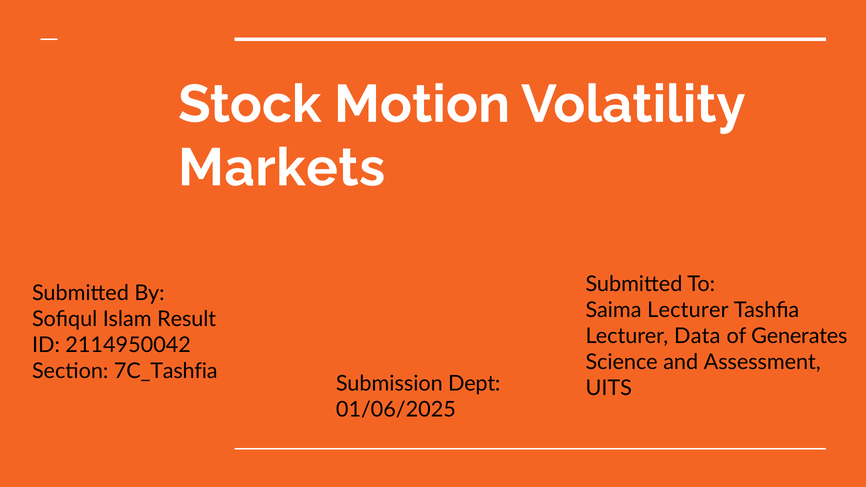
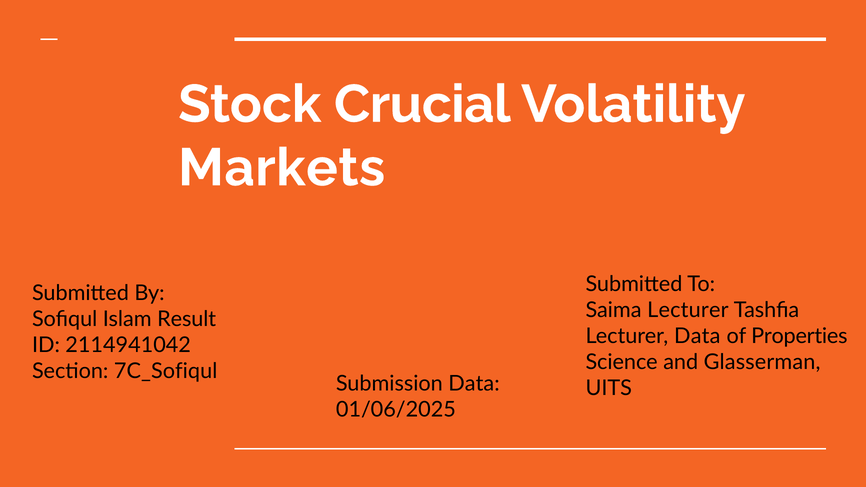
Motion: Motion -> Crucial (422, 104)
Generates: Generates -> Properties (799, 336)
2114950042: 2114950042 -> 2114941042 (128, 345)
Assessment: Assessment -> Glasserman (762, 362)
7C_Tashfia: 7C_Tashfia -> 7C_Sofiqul (166, 371)
Submission Dept: Dept -> Data (474, 384)
